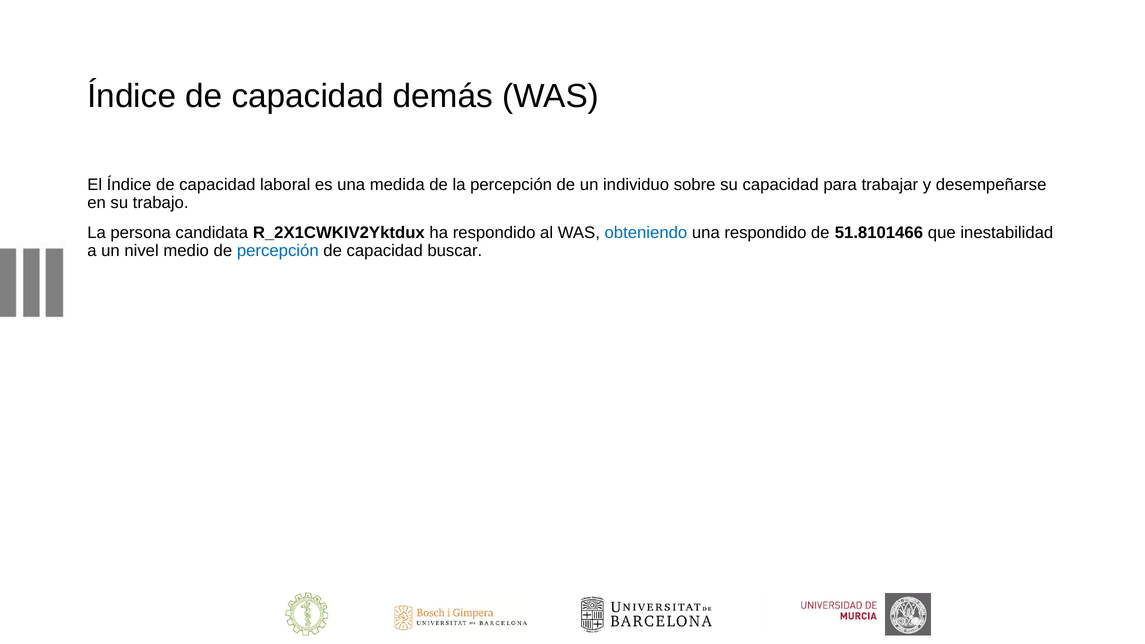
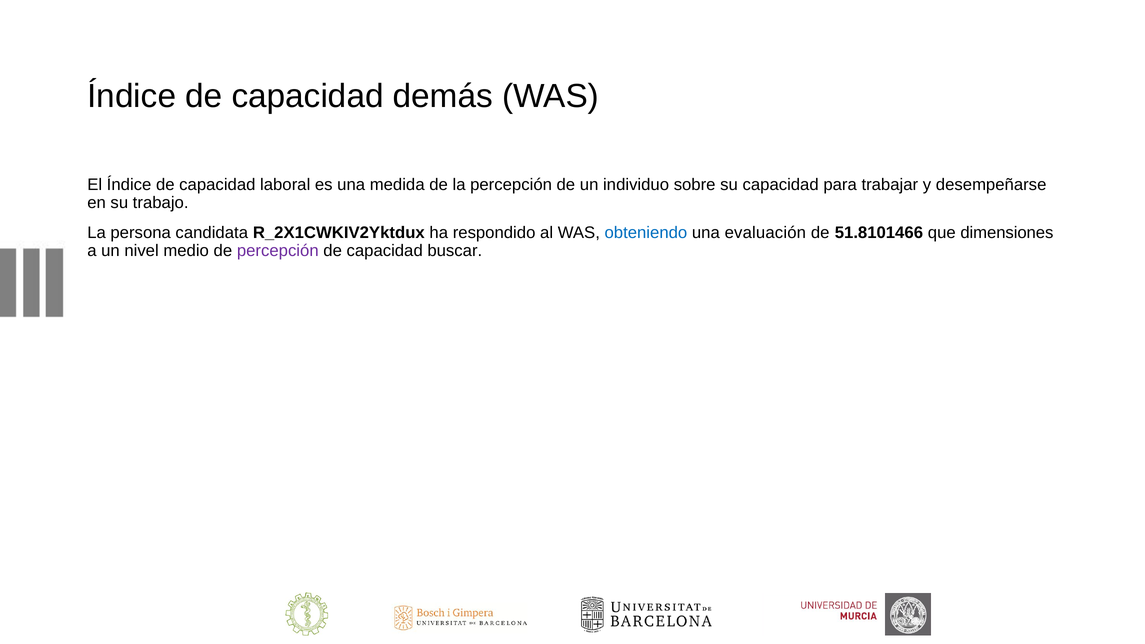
una respondido: respondido -> evaluación (765, 233)
inestabilidad: inestabilidad -> dimensiones (1007, 233)
percepción colour: blue -> purple (278, 251)
